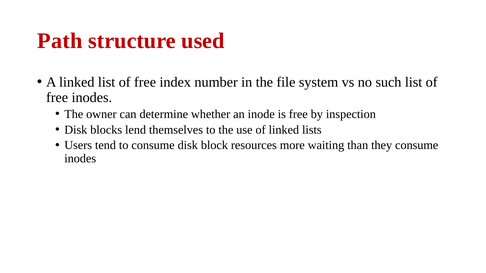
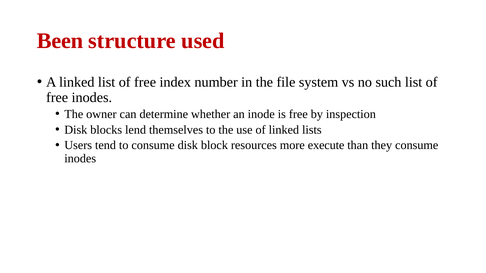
Path: Path -> Been (60, 41)
waiting: waiting -> execute (326, 146)
